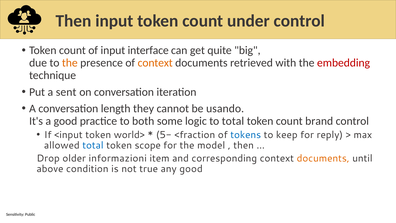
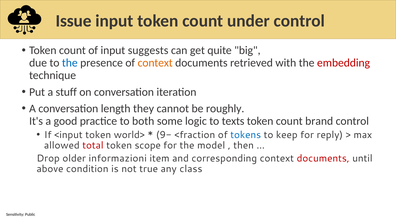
Then: Then -> Issue (74, 21)
interface: interface -> suggests (148, 50)
the colour: orange -> blue (70, 63)
sent: sent -> stuff (66, 92)
usando: usando -> roughly (225, 108)
to total: total -> texts (233, 121)
5-: 5- -> 9- (164, 135)
total colour: blue -> red (93, 145)
documents colour: orange -> red (323, 158)
any good: good -> class (191, 169)
